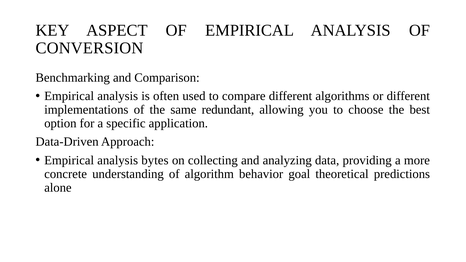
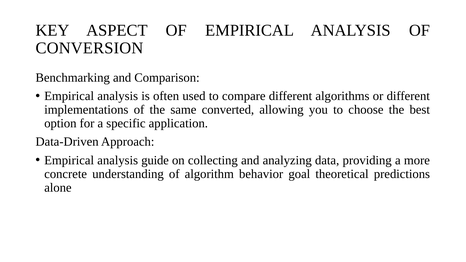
redundant: redundant -> converted (228, 110)
bytes: bytes -> guide (155, 160)
